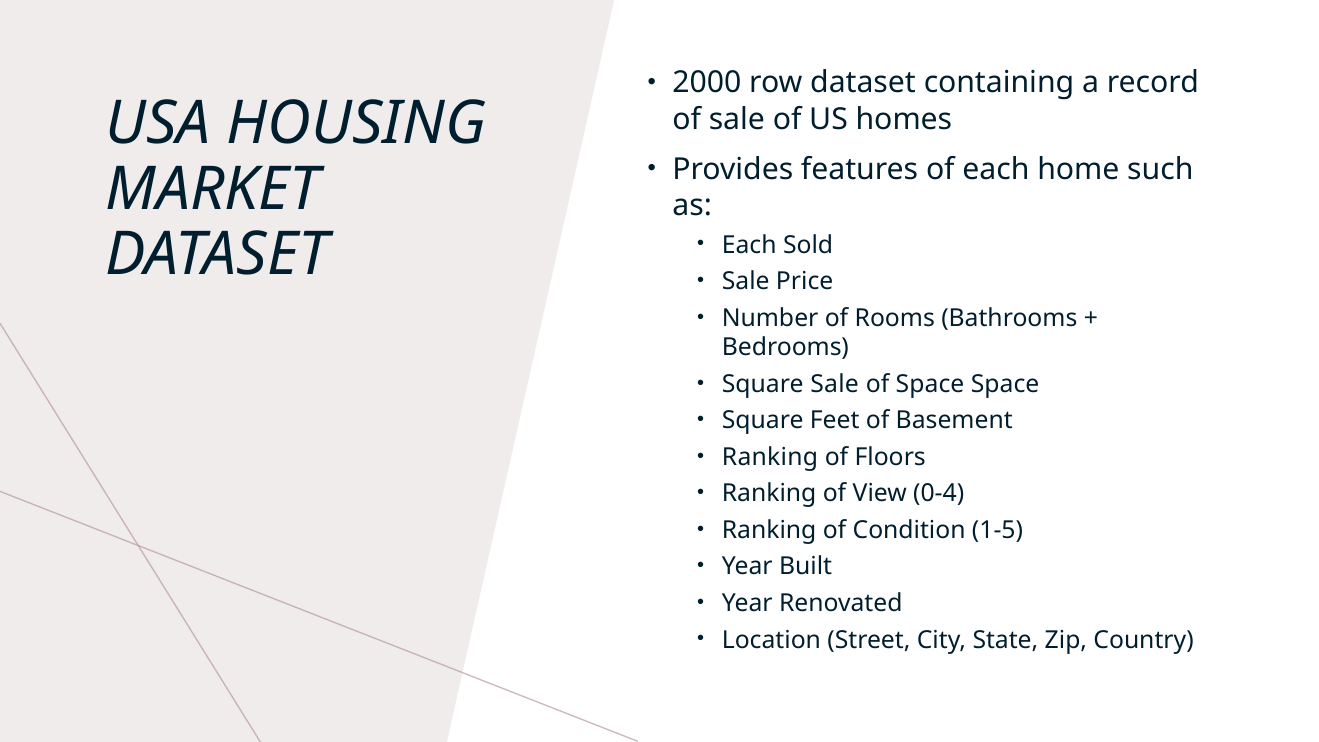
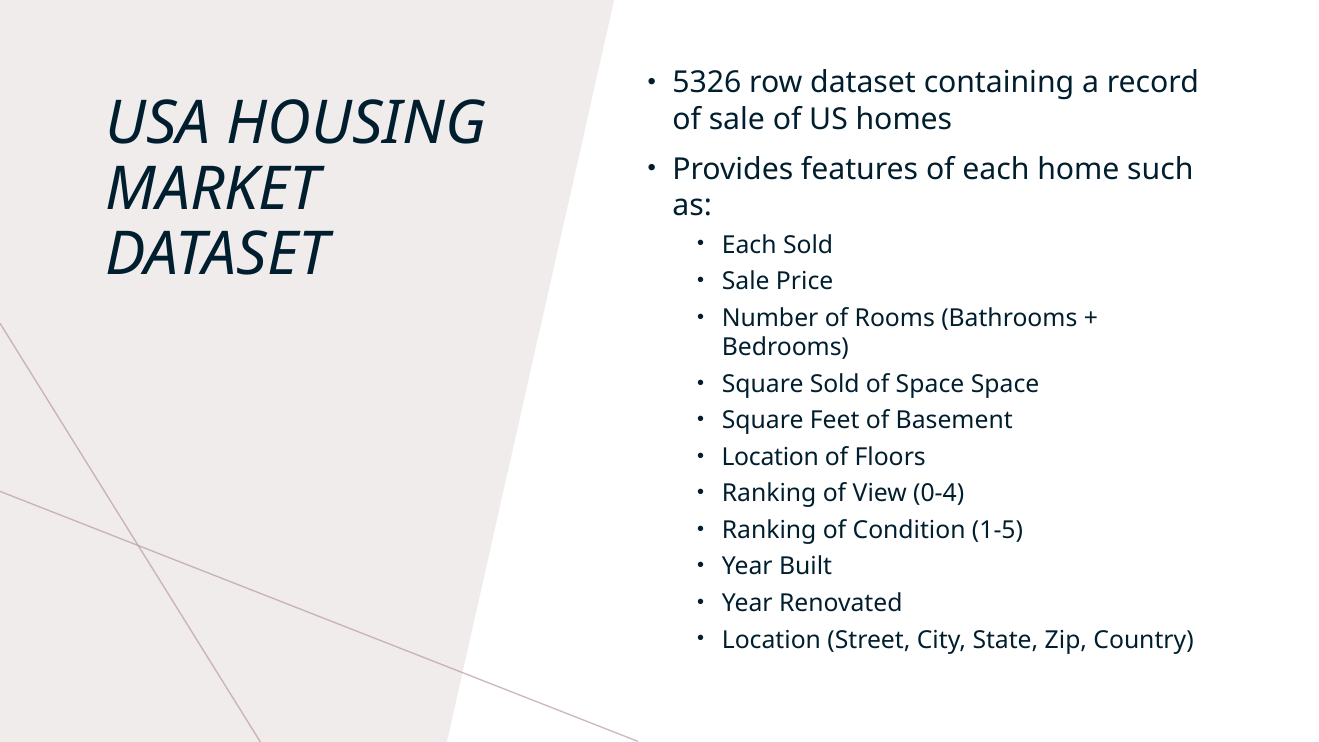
2000: 2000 -> 5326 (707, 83)
Square Sale: Sale -> Sold (835, 384)
Ranking: Ranking -> Location (770, 457)
